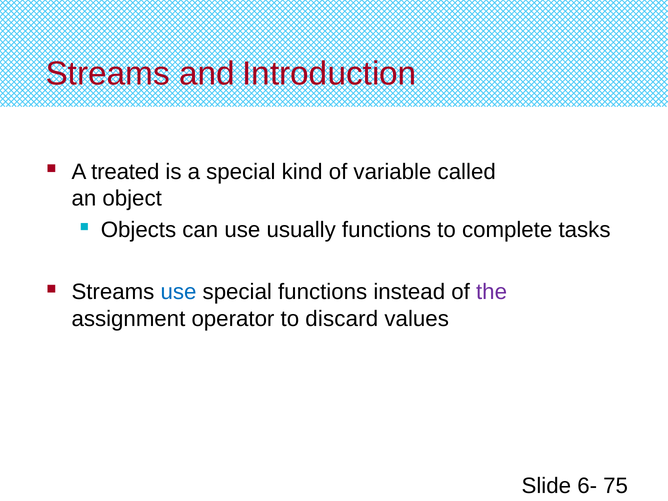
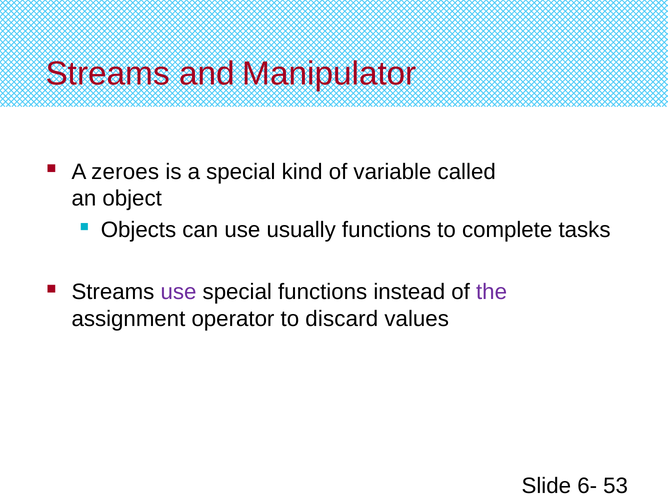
Introduction: Introduction -> Manipulator (329, 74)
treated: treated -> zeroes (125, 172)
use colour: blue -> purple (178, 292)
75: 75 -> 53 (616, 486)
